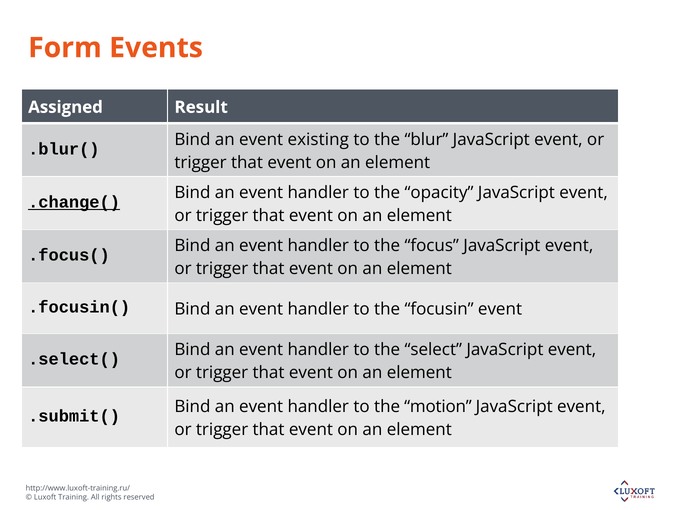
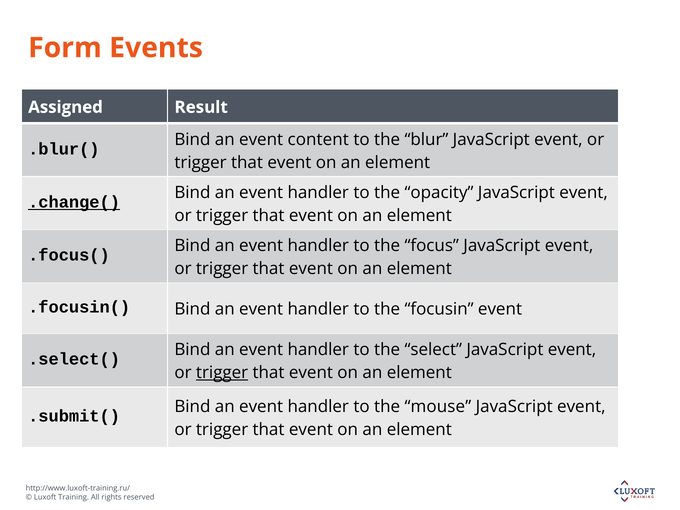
existing: existing -> content (318, 139)
trigger underline: none -> present (222, 373)
motion: motion -> mouse (438, 406)
